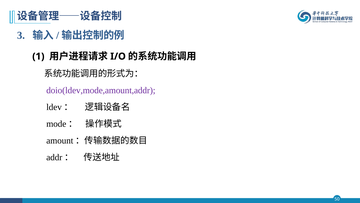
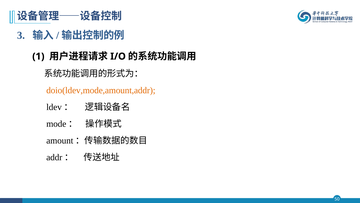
doio(ldev,mode,amount,addr colour: purple -> orange (101, 90)
